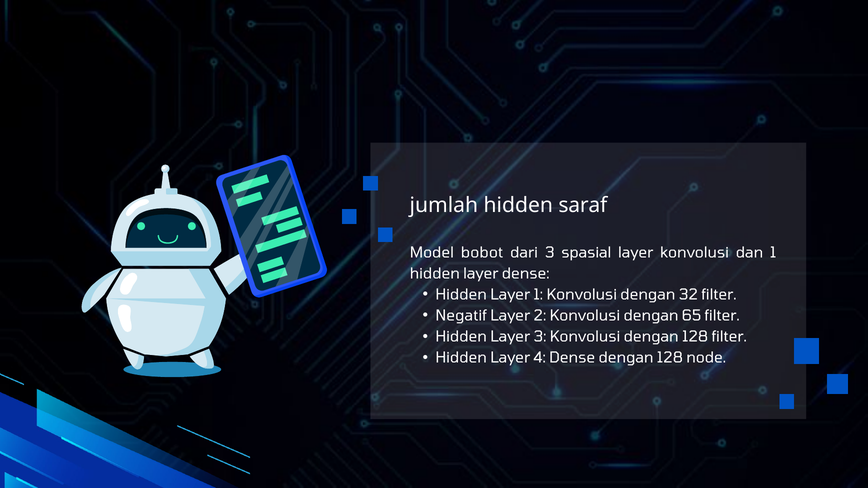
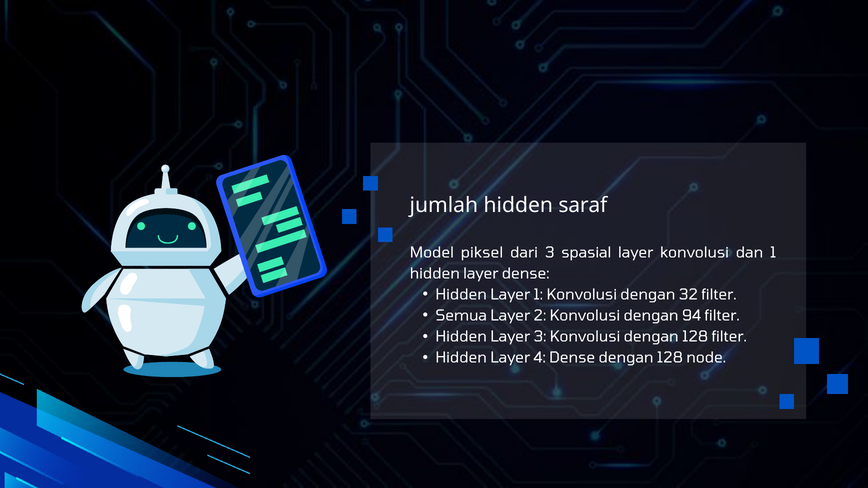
bobot: bobot -> piksel (482, 253)
Negatif: Negatif -> Semua (461, 316)
65: 65 -> 94 (692, 316)
